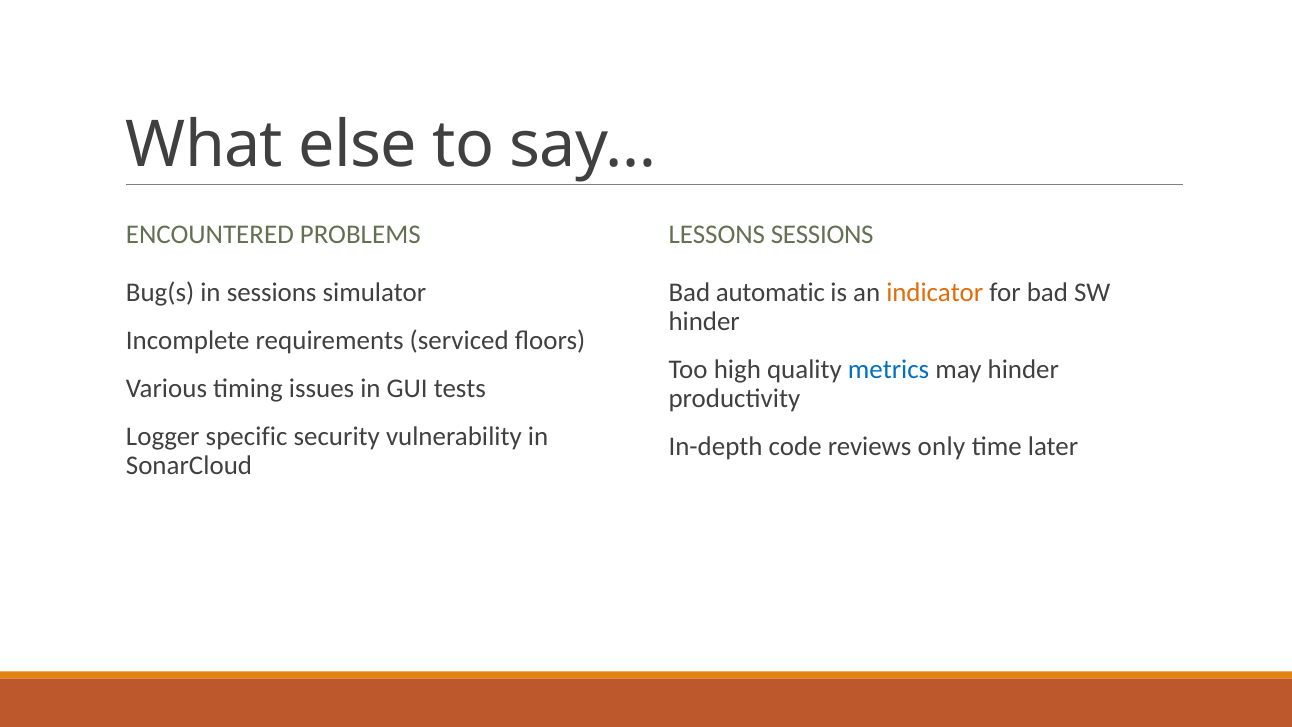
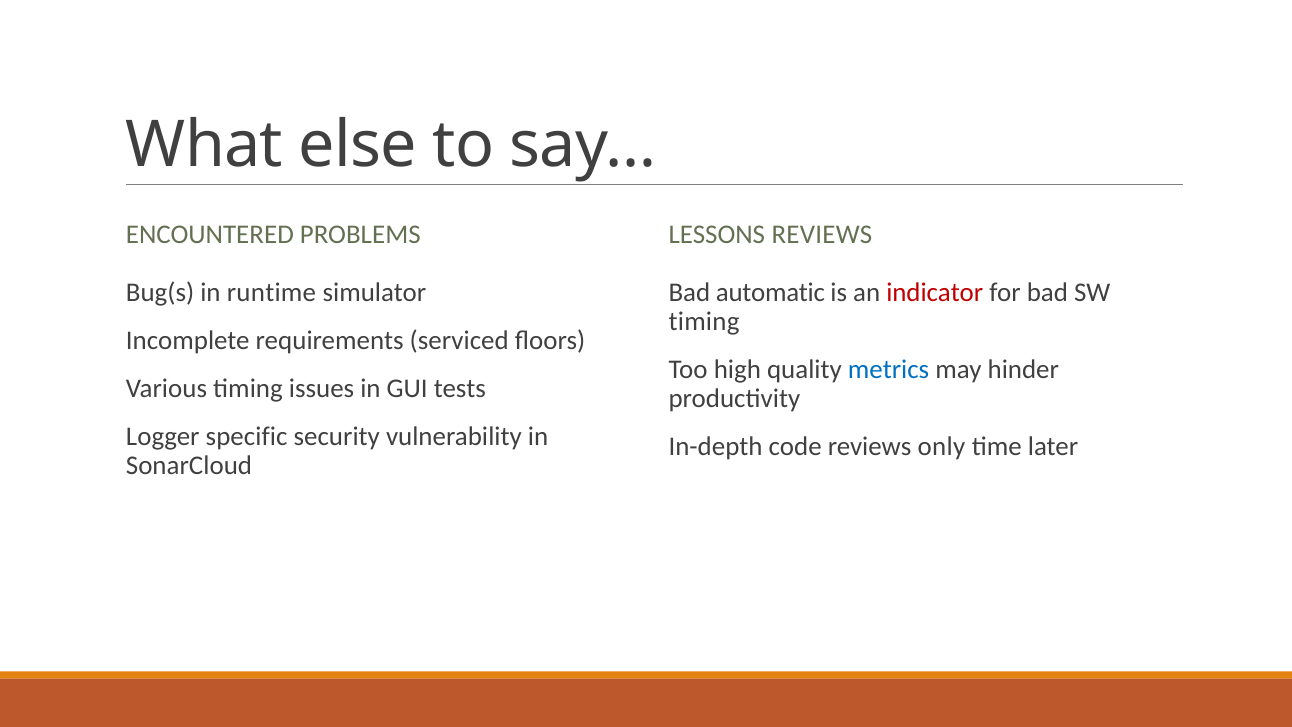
LESSONS SESSIONS: SESSIONS -> REVIEWS (822, 234)
in sessions: sessions -> runtime (271, 293)
indicator colour: orange -> red (935, 293)
hinder: hinder -> timing (704, 322)
